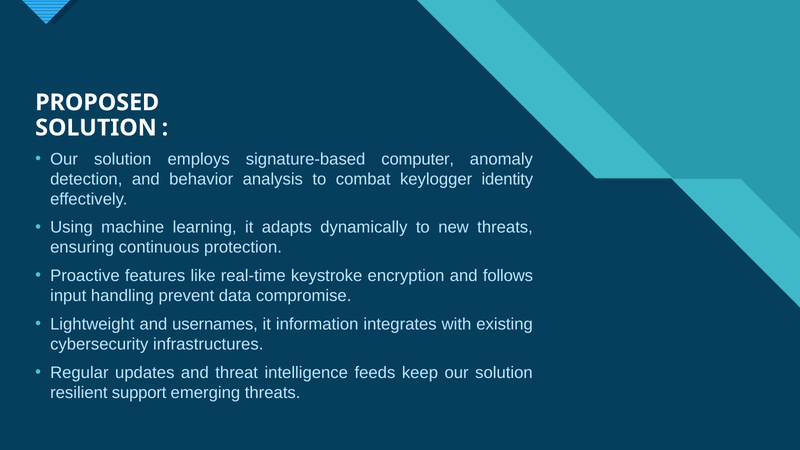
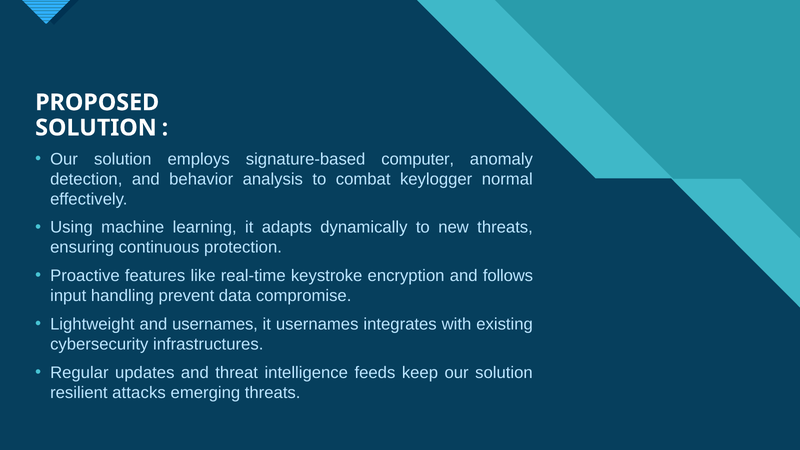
identity: identity -> normal (507, 179)
it information: information -> usernames (317, 324)
support: support -> attacks (139, 393)
